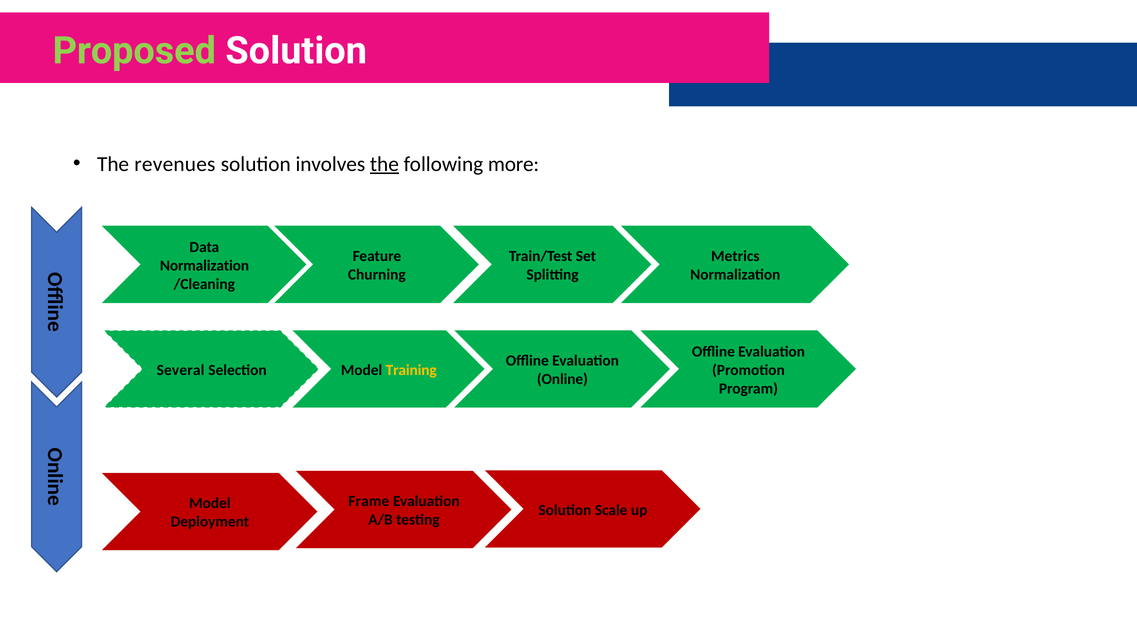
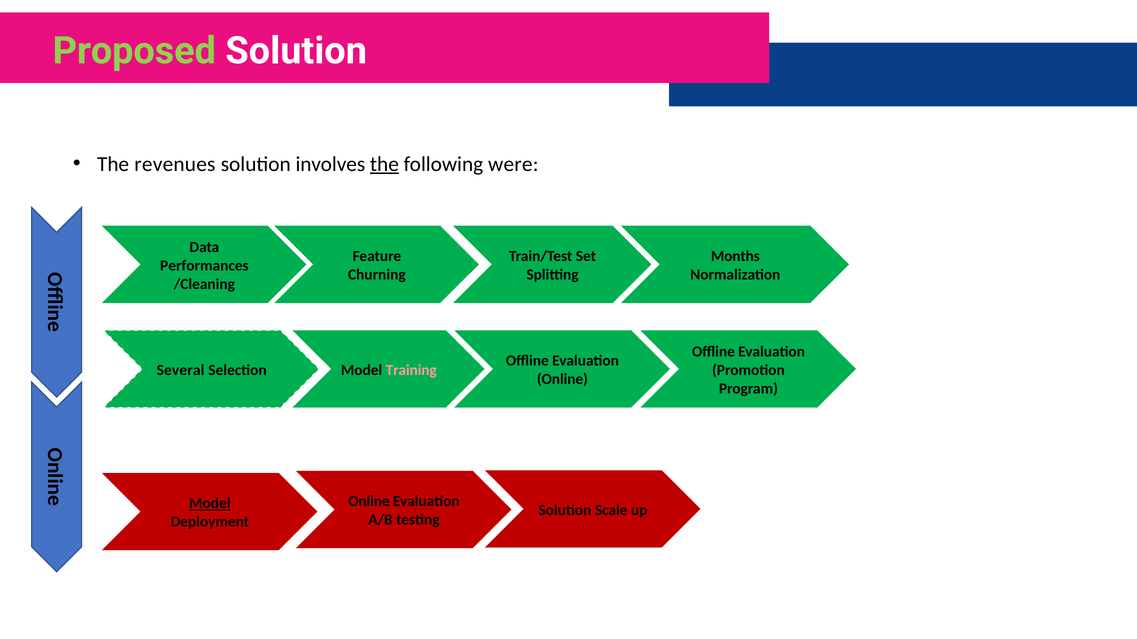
more: more -> were (513, 164)
Metrics: Metrics -> Months (735, 256)
Normalization: Normalization -> Performances (204, 266)
Training colour: yellow -> pink (411, 370)
Frame: Frame -> Online (369, 502)
Model underline: none -> present (210, 504)
